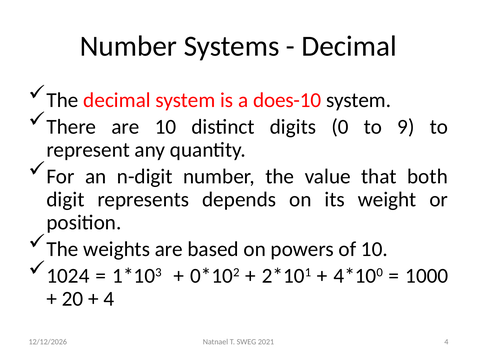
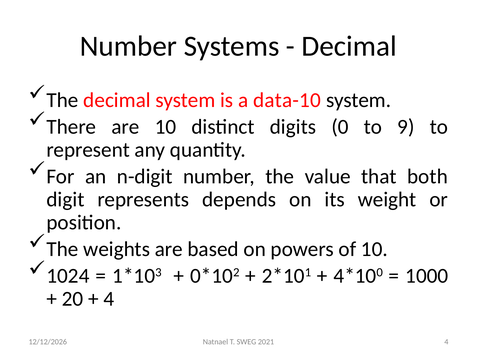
does-10: does-10 -> data-10 (287, 100)
